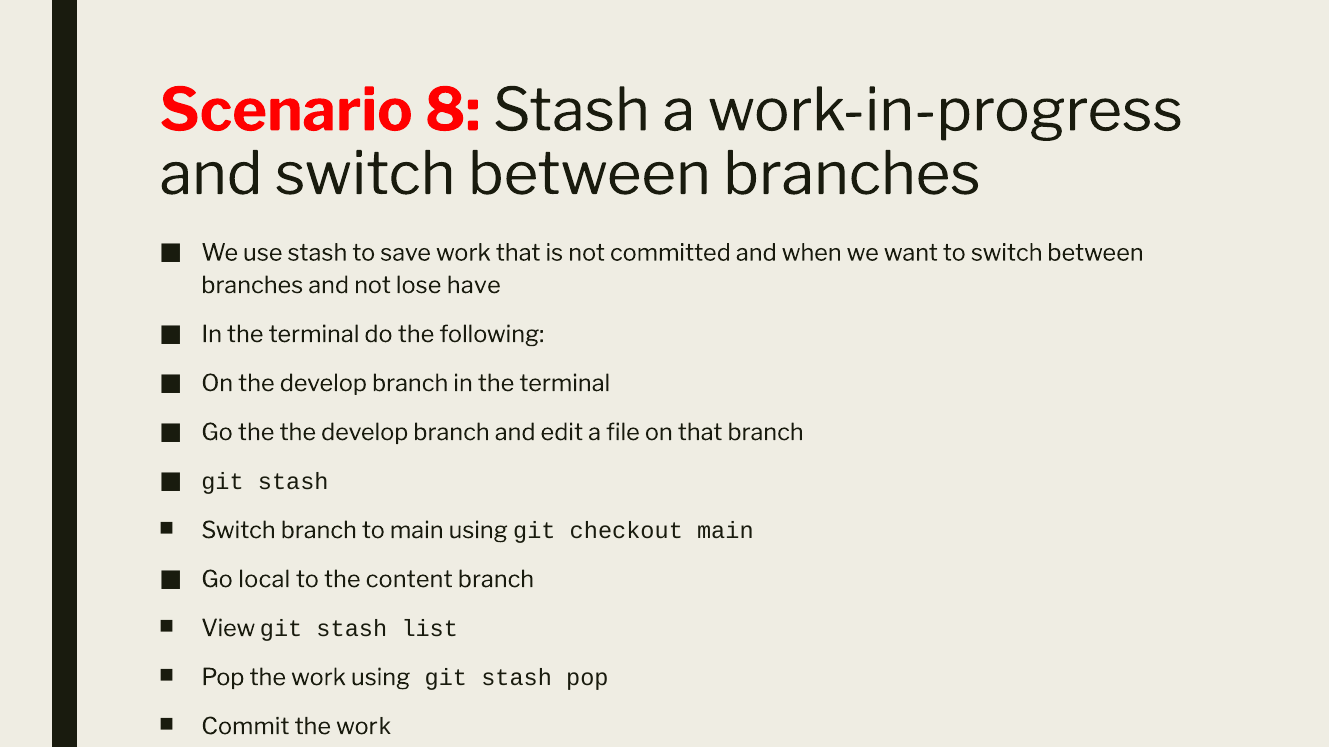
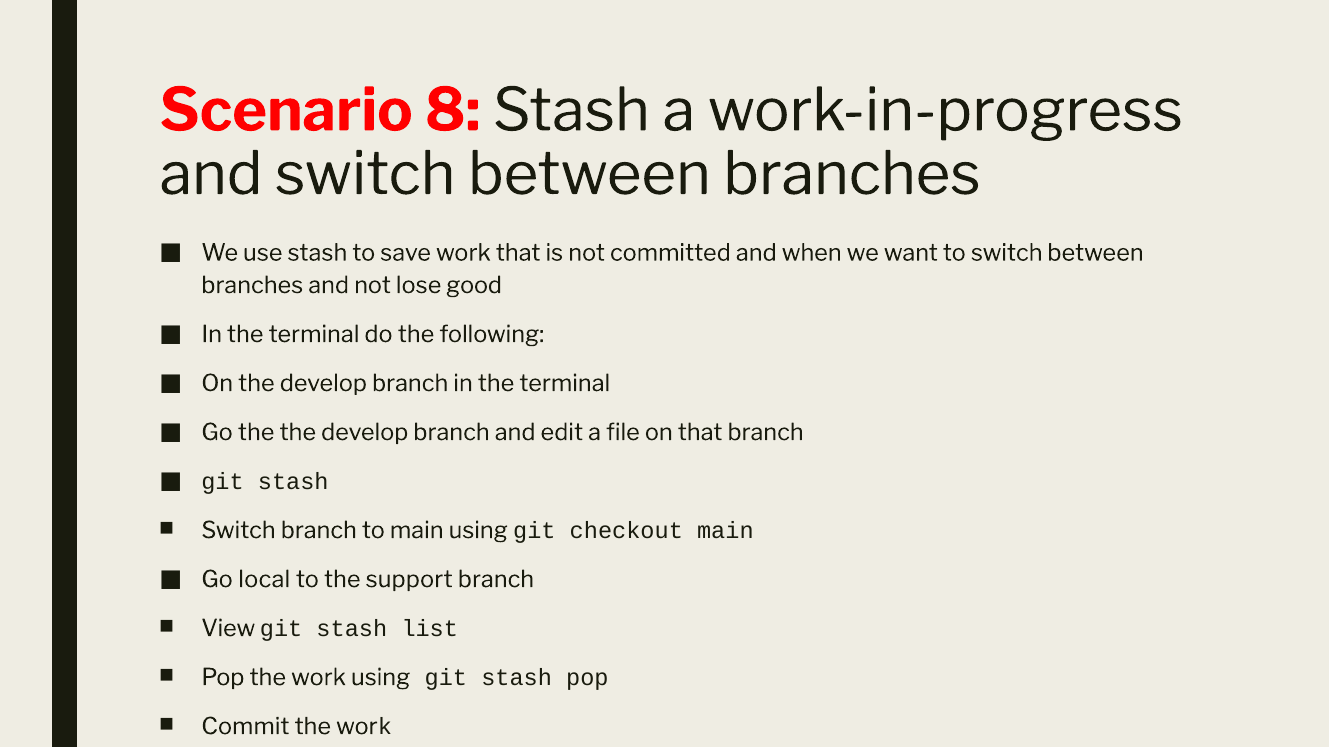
have: have -> good (474, 286)
content: content -> support (409, 580)
